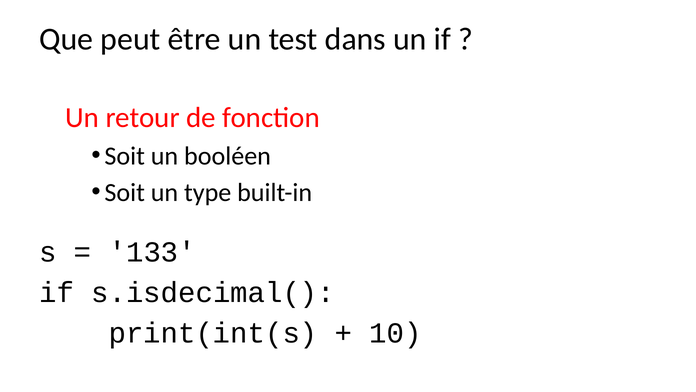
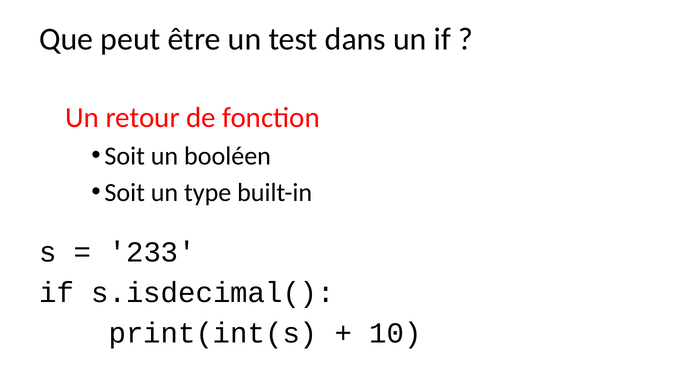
133: 133 -> 233 (152, 252)
